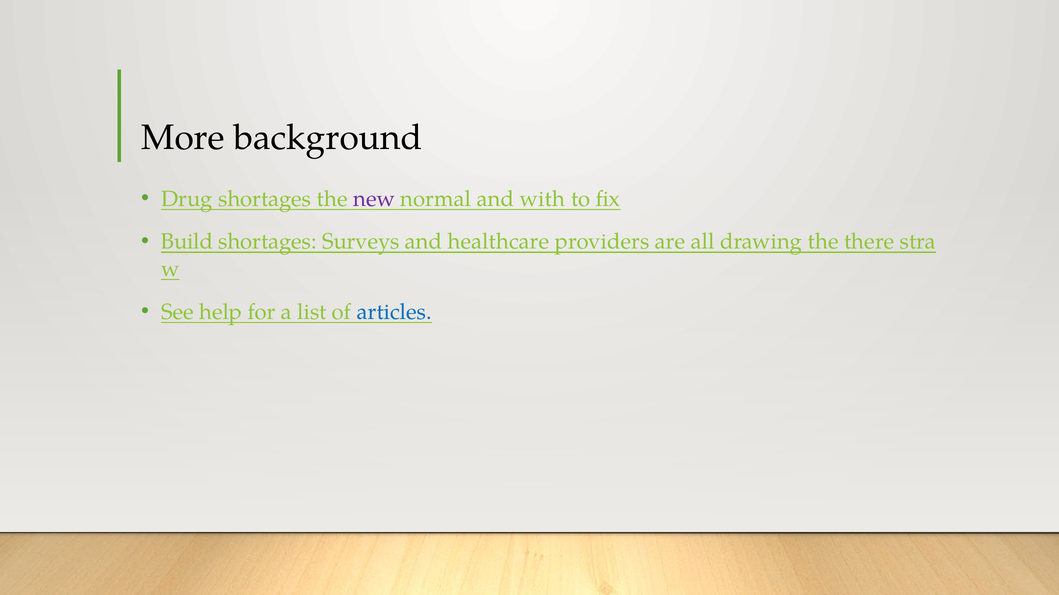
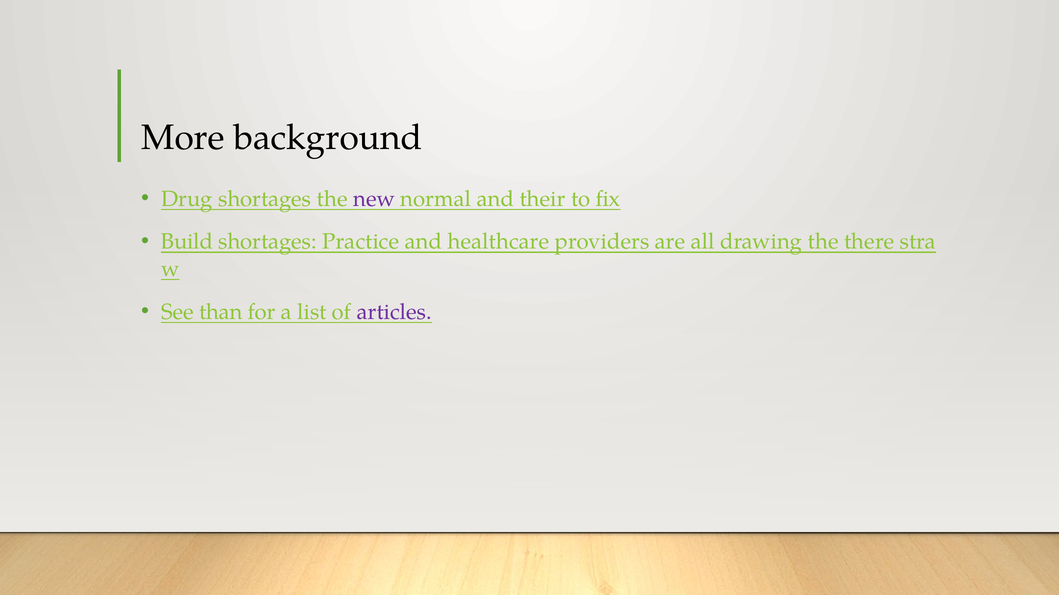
with: with -> their (543, 199)
Surveys: Surveys -> Practice (361, 242)
help: help -> than (221, 312)
articles colour: blue -> purple (394, 312)
